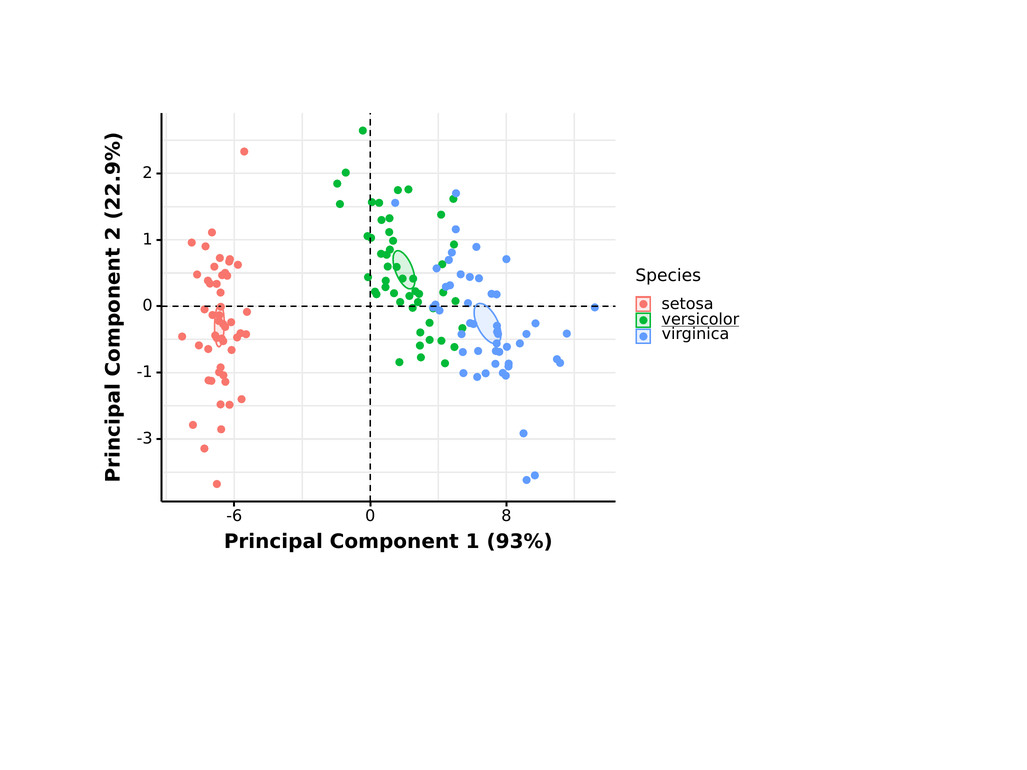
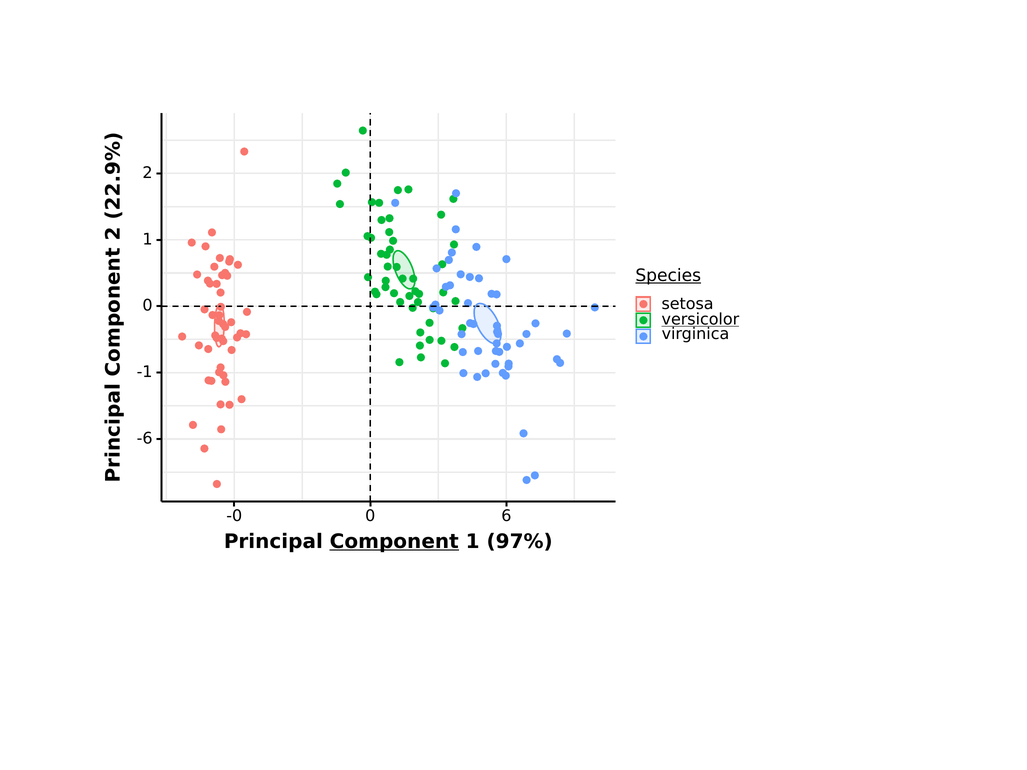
Species underline: none -> present (668, 276)
-3: -3 -> -6 (145, 439)
-6: -6 -> -0 (234, 516)
8: 8 -> 6 (506, 516)
Component underline: none -> present (394, 542)
93%: 93% -> 97% (520, 542)
